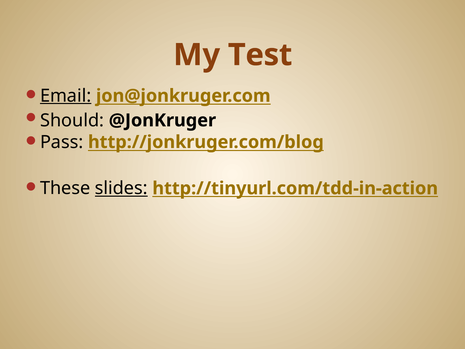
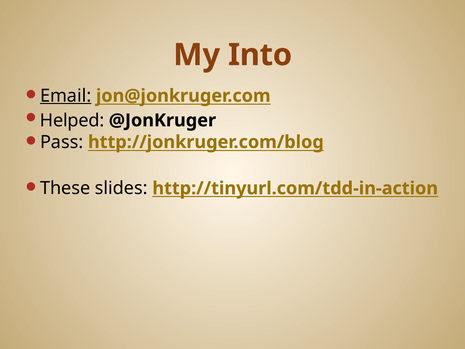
Test: Test -> Into (260, 55)
Should: Should -> Helped (72, 120)
slides underline: present -> none (121, 188)
